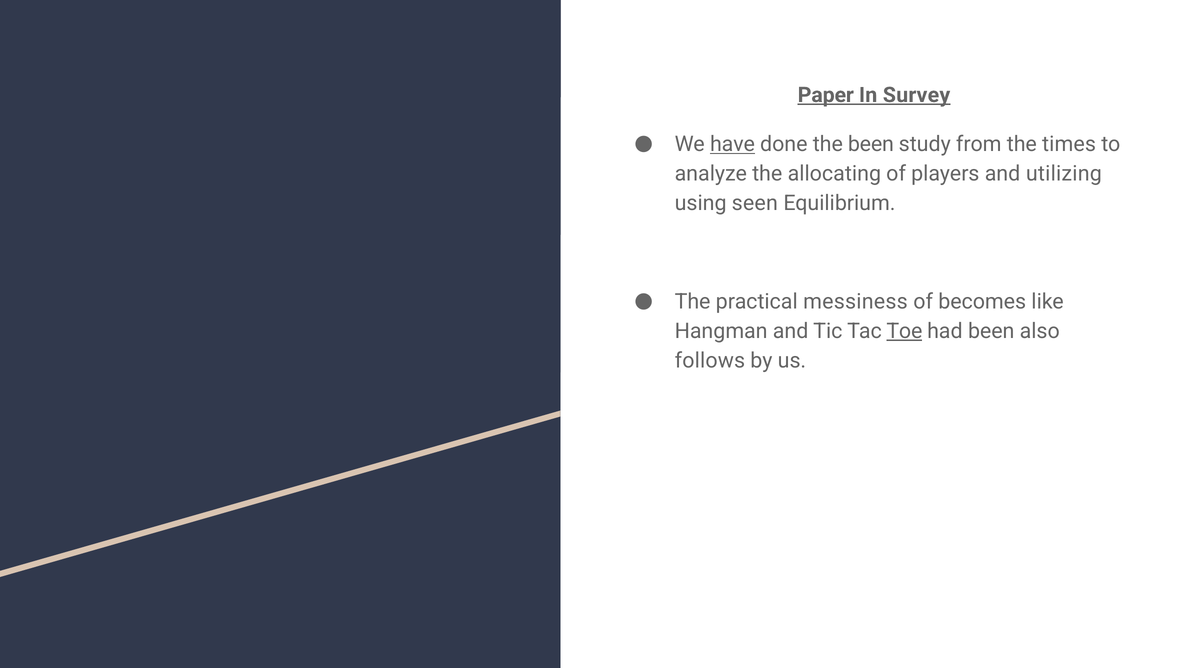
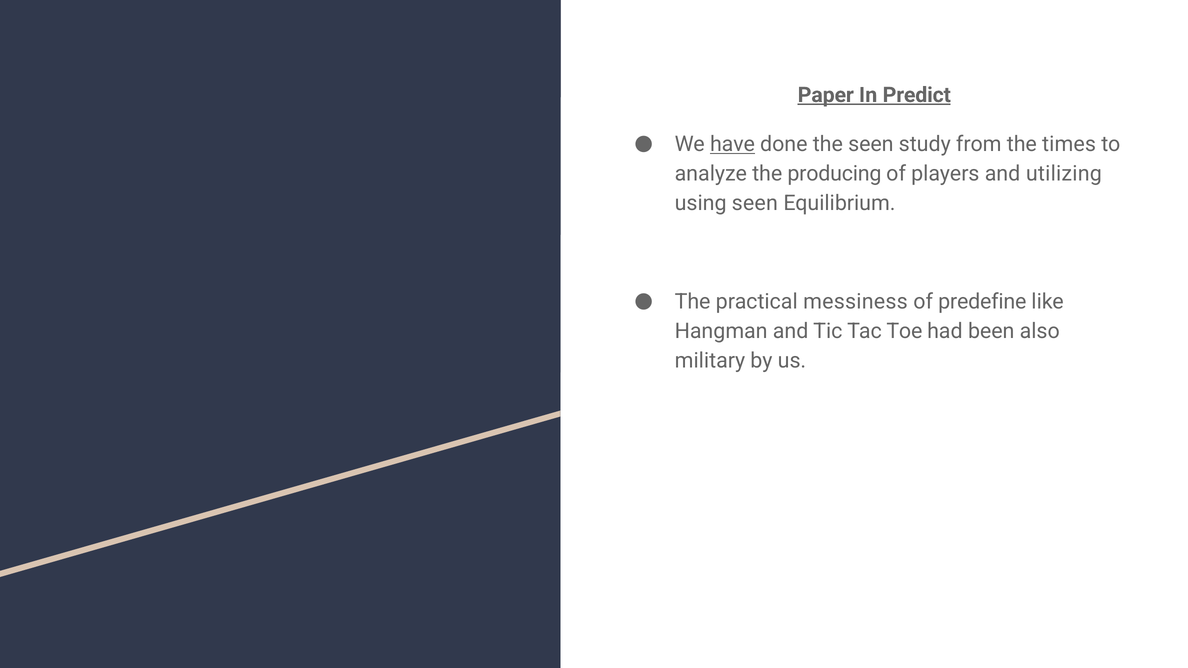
Survey: Survey -> Predict (917, 95)
the been: been -> seen (871, 144)
allocating: allocating -> producing (834, 174)
becomes: becomes -> predefine (982, 302)
Toe underline: present -> none (904, 331)
follows: follows -> military (710, 361)
